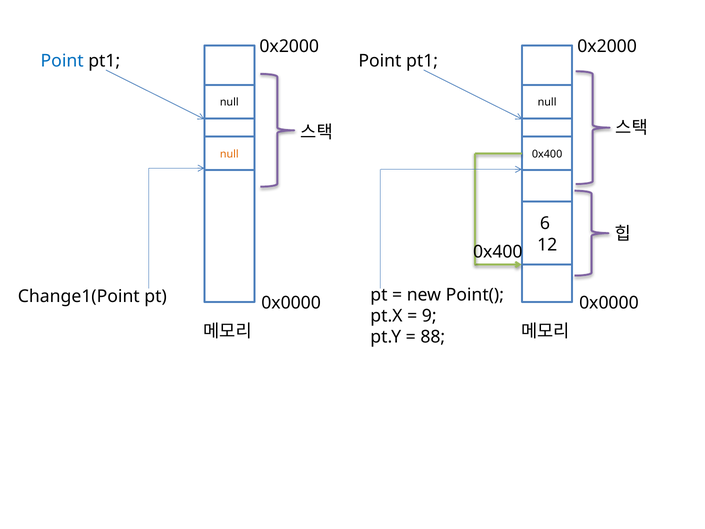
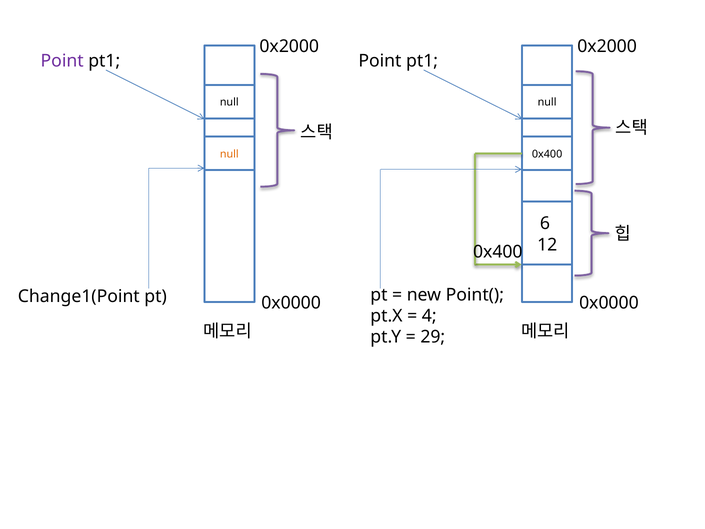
Point colour: blue -> purple (62, 61)
9: 9 -> 4 (429, 316)
88: 88 -> 29 (433, 337)
